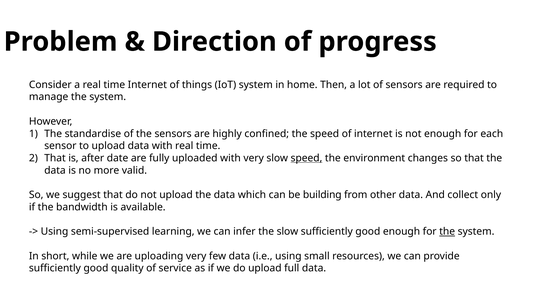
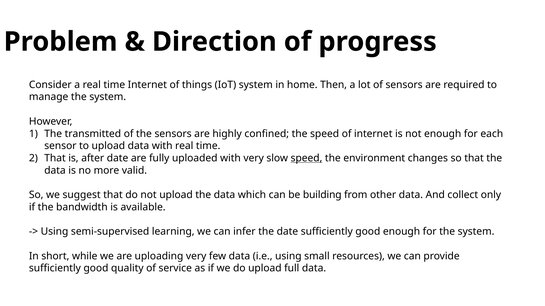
standardise: standardise -> transmitted (93, 134)
the slow: slow -> date (287, 232)
the underline: present -> none (447, 232)
